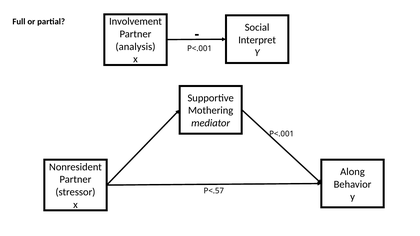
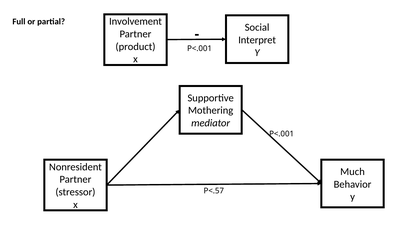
analysis: analysis -> product (135, 47)
Along: Along -> Much (353, 172)
